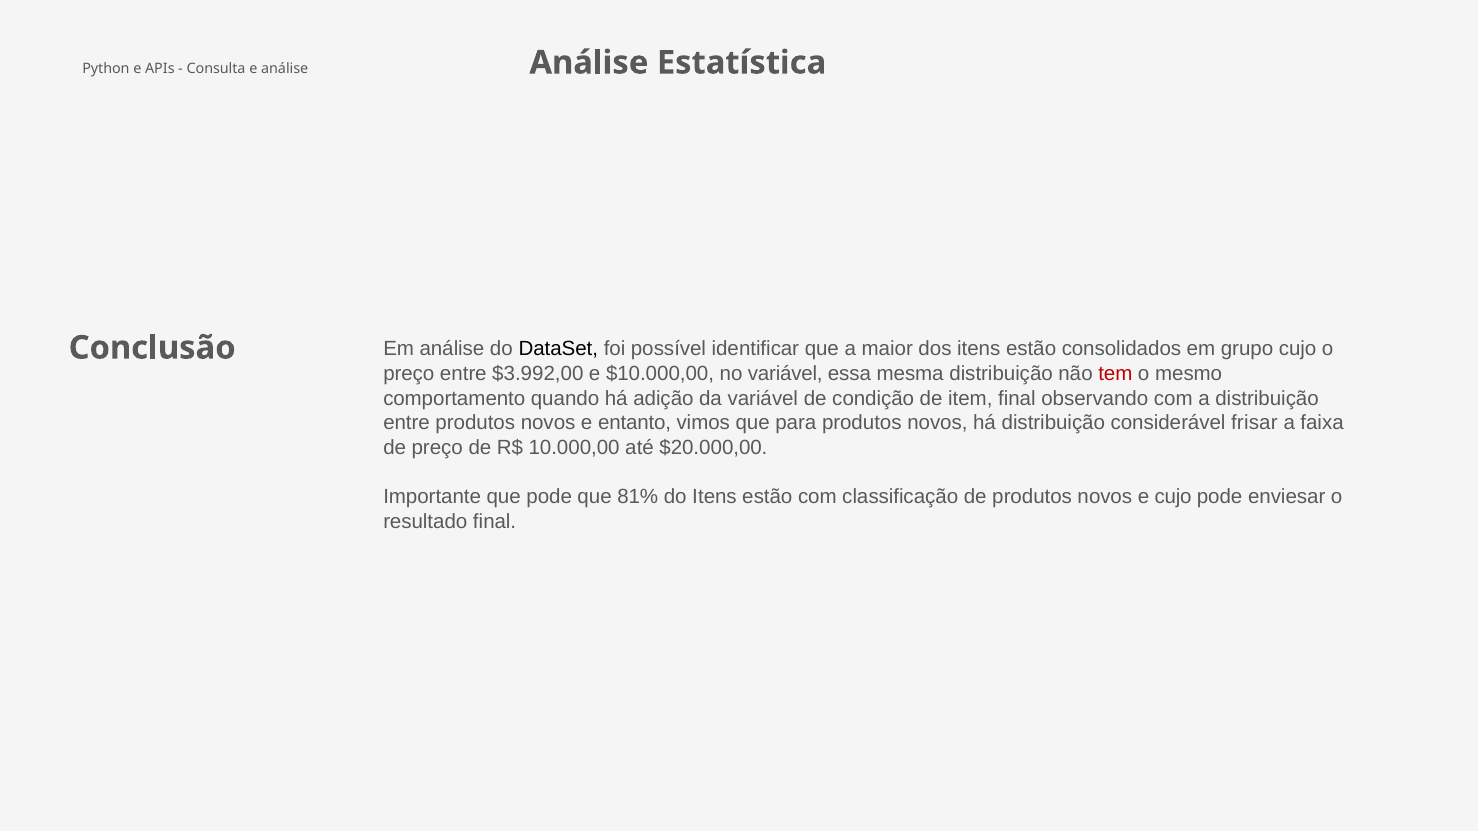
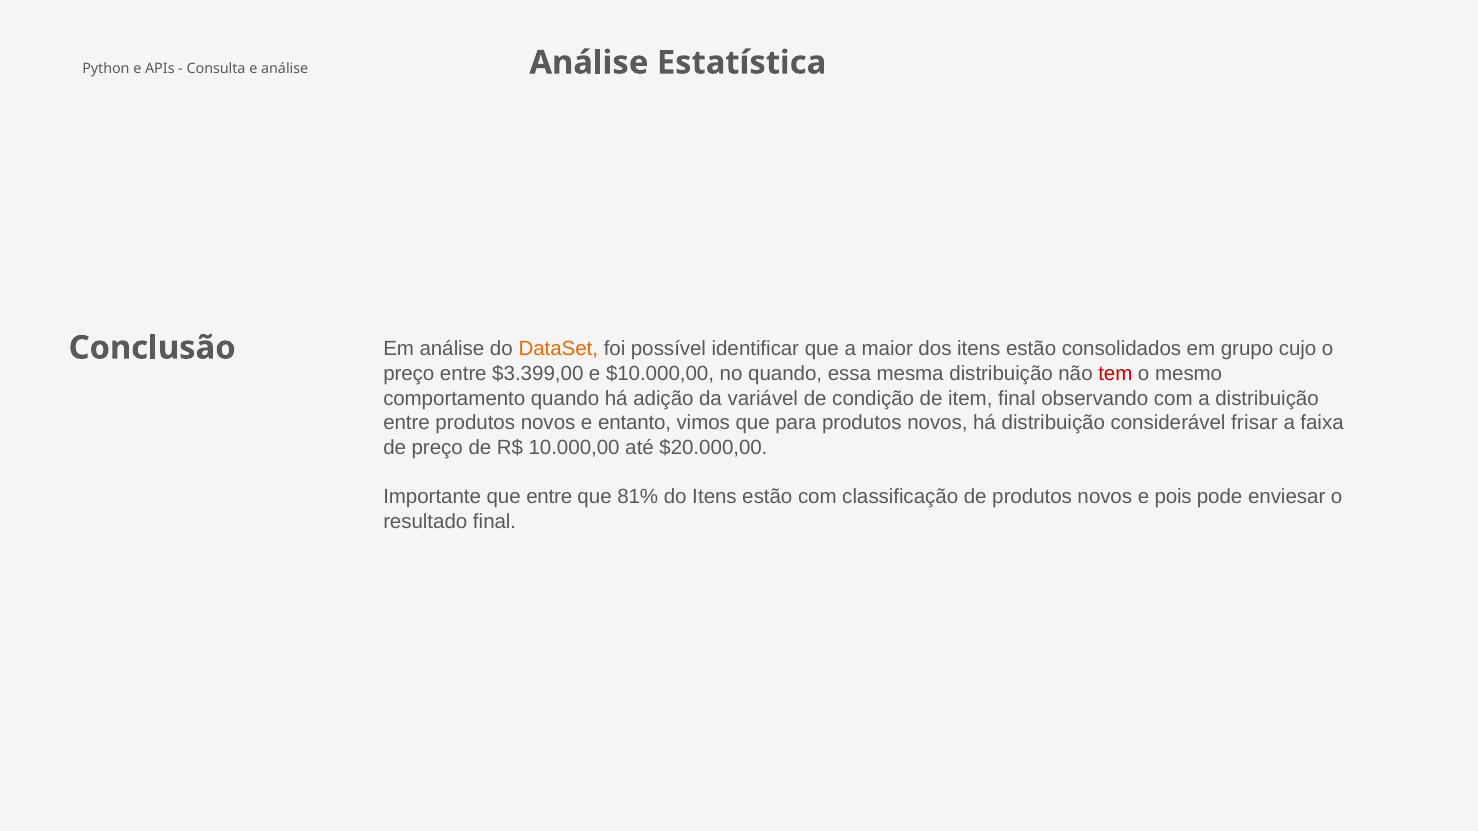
DataSet colour: black -> orange (558, 349)
$3.992,00: $3.992,00 -> $3.399,00 (538, 374)
no variável: variável -> quando (785, 374)
que pode: pode -> entre (549, 497)
e cujo: cujo -> pois (1173, 497)
